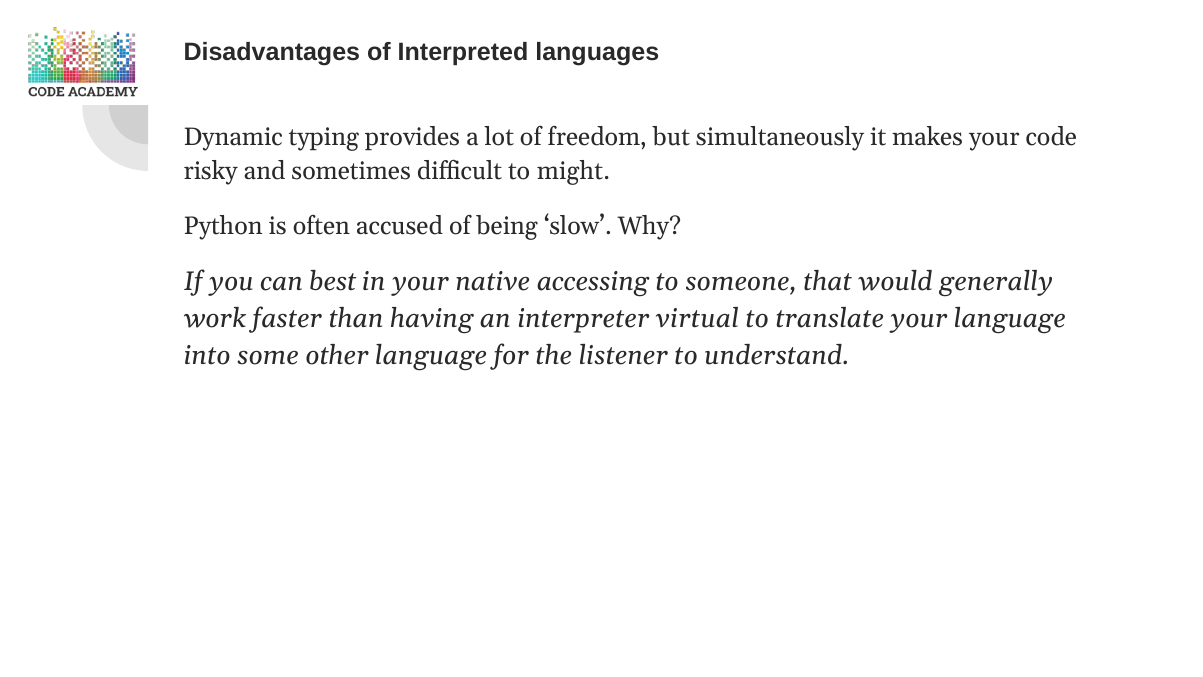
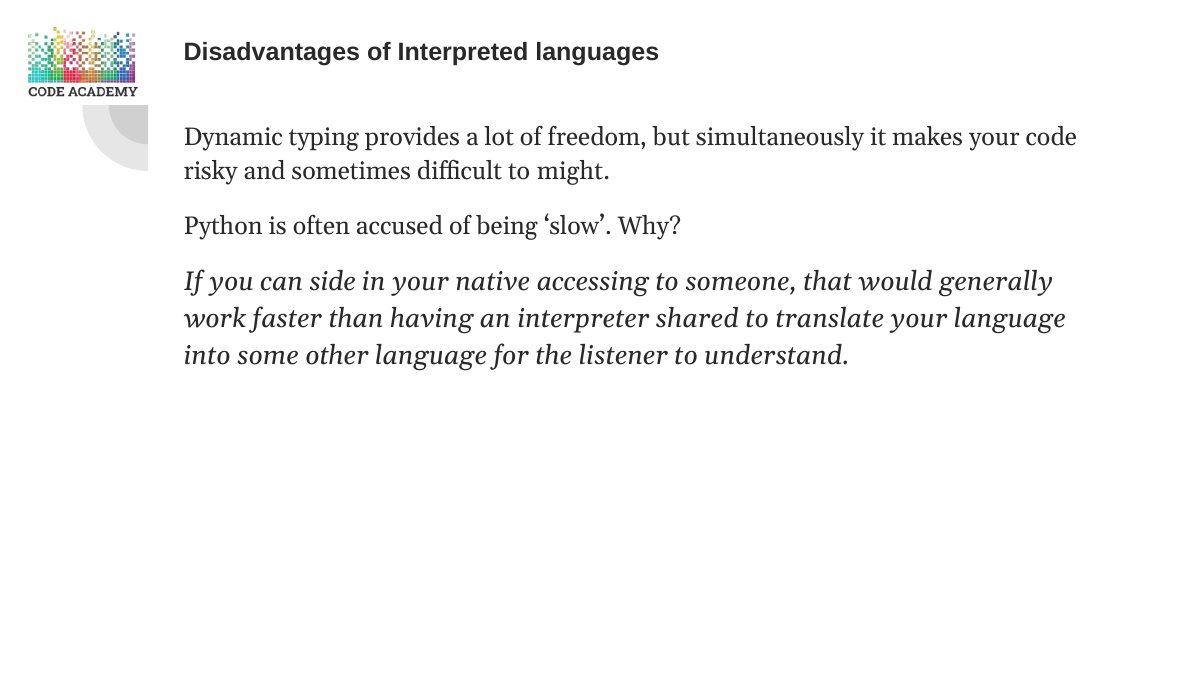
best: best -> side (333, 282)
virtual: virtual -> shared (697, 319)
